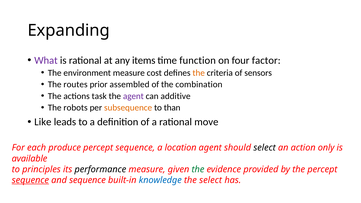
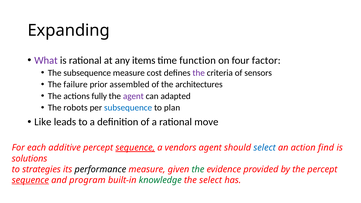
The environment: environment -> subsequence (87, 73)
the colour: orange -> purple (199, 73)
routes: routes -> failure (76, 84)
combination: combination -> architectures (199, 84)
task: task -> fully (99, 96)
additive: additive -> adapted (176, 96)
subsequence colour: orange -> blue (128, 108)
than: than -> plan (172, 108)
produce: produce -> additive (65, 148)
sequence underline: none -> present (135, 148)
location: location -> vendors (181, 148)
select colour: black -> blue (265, 148)
only: only -> find (326, 148)
available: available -> solutions (30, 159)
principles: principles -> strategies (41, 169)
and sequence: sequence -> program (87, 180)
knowledge colour: blue -> green (160, 180)
